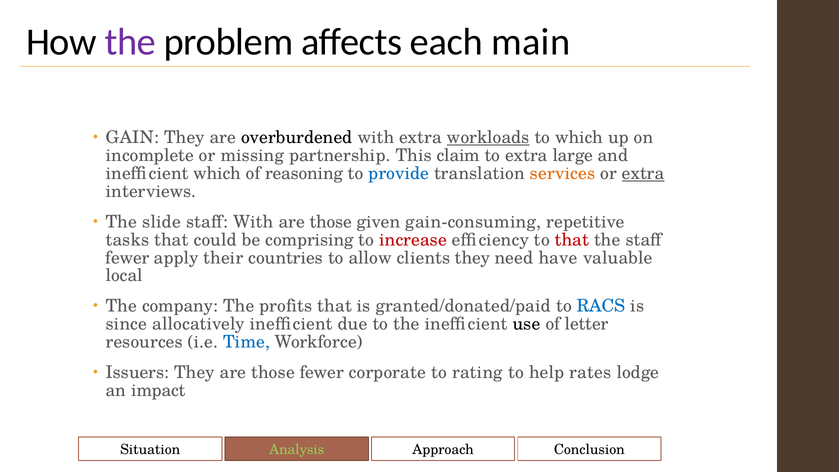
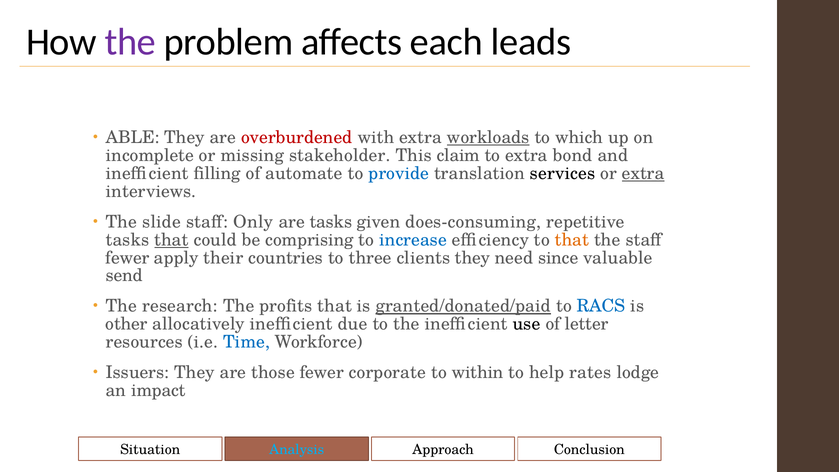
main: main -> leads (531, 42)
GAIN: GAIN -> ABLE (133, 138)
overburdened colour: black -> red (297, 138)
partnership: partnership -> stakeholder (340, 156)
large: large -> bond (573, 156)
inefficient which: which -> filling (217, 173)
reasoning: reasoning -> automate (304, 173)
services colour: orange -> black (563, 173)
staff With: With -> Only (253, 222)
those: those -> tasks (331, 222)
gain-consuming: gain-consuming -> does-consuming (473, 222)
that underline: none -> present (171, 240)
increase colour: red -> blue (413, 240)
that colour: red -> orange (572, 240)
allow: allow -> three (370, 258)
have: have -> since (558, 258)
local: local -> send (124, 276)
company: company -> research (180, 306)
granted/donated/paid underline: none -> present (463, 306)
since: since -> other (127, 324)
rating: rating -> within (478, 373)
Analysis colour: light green -> light blue (297, 450)
